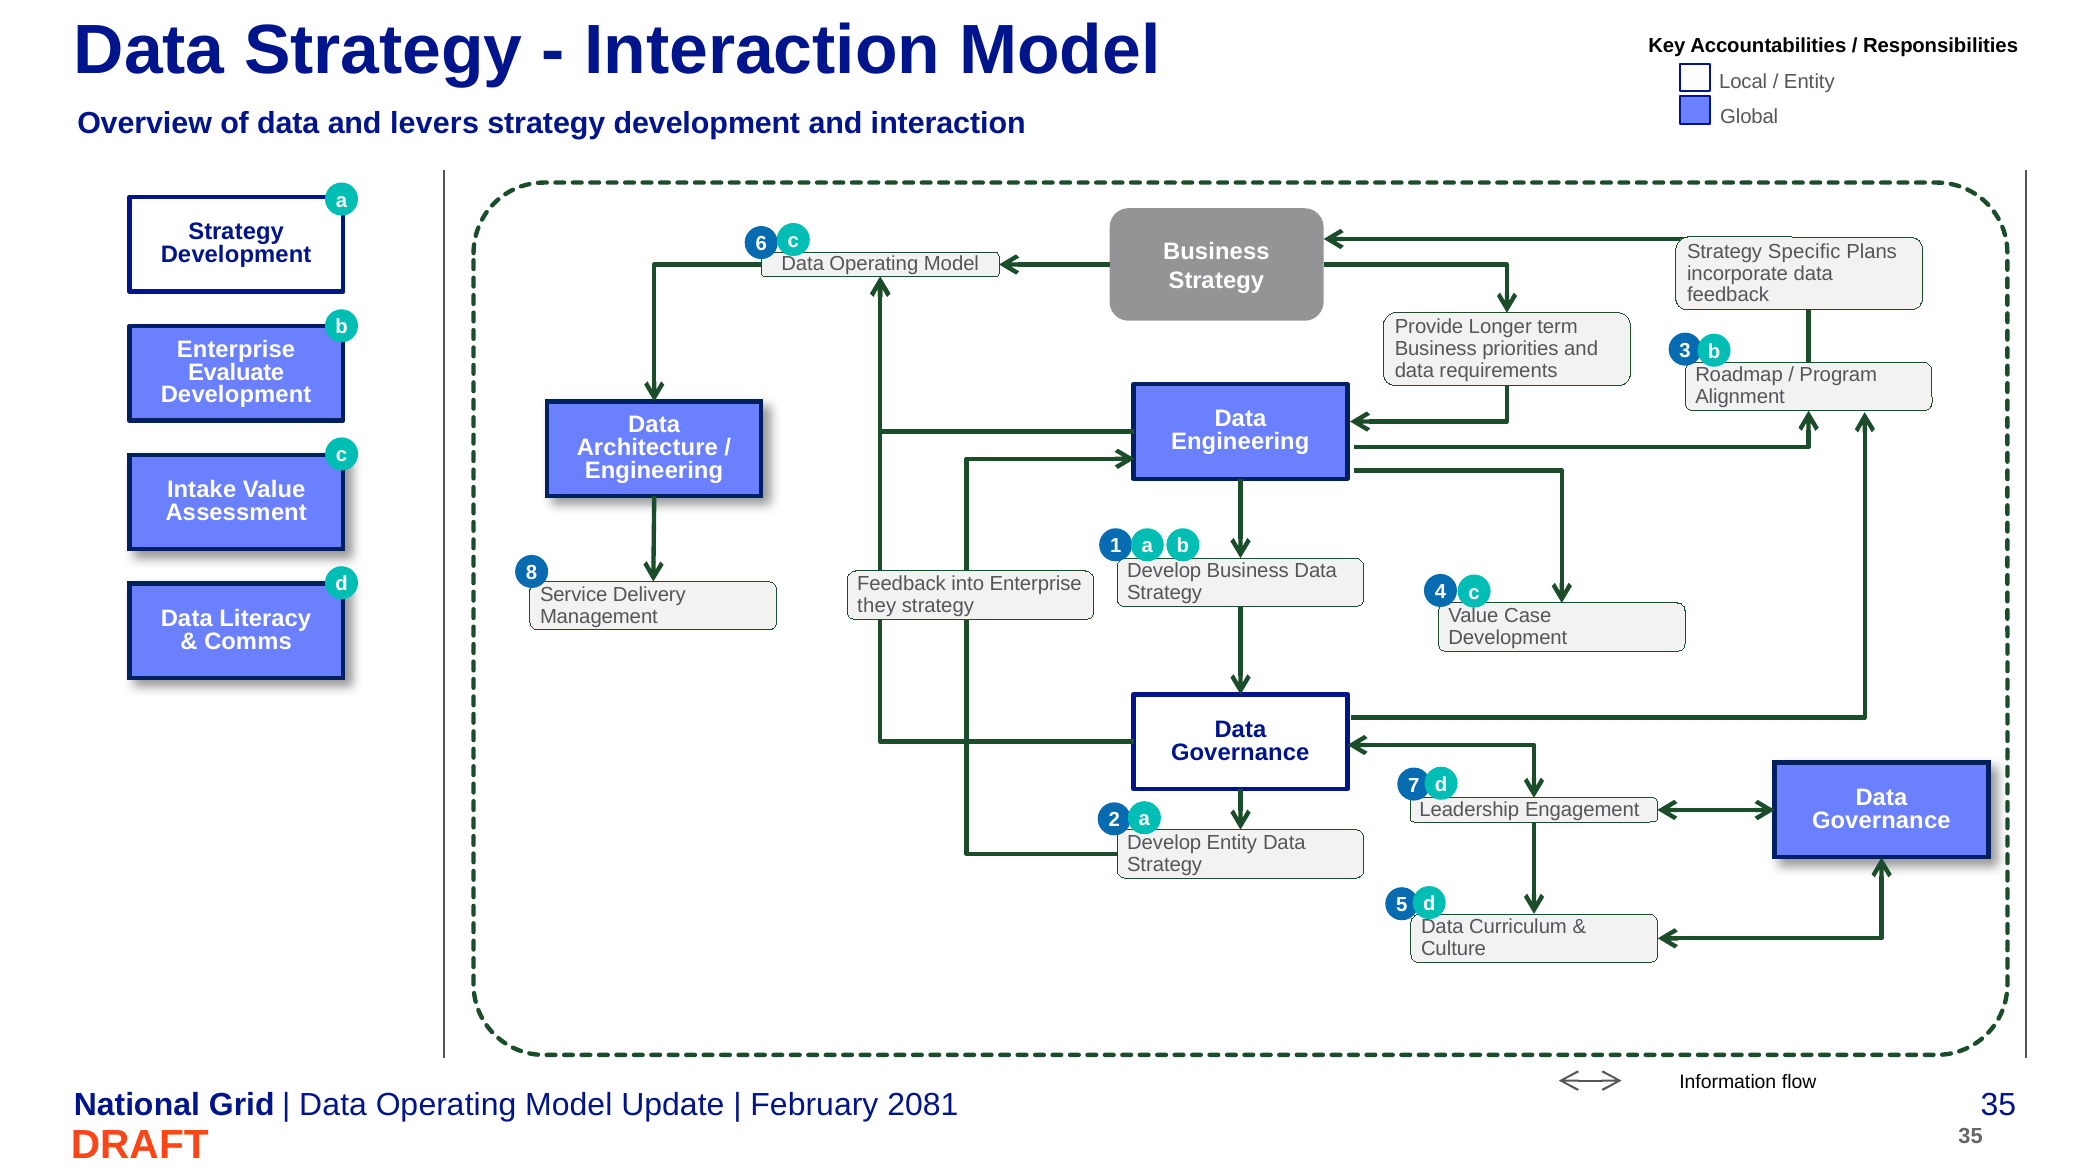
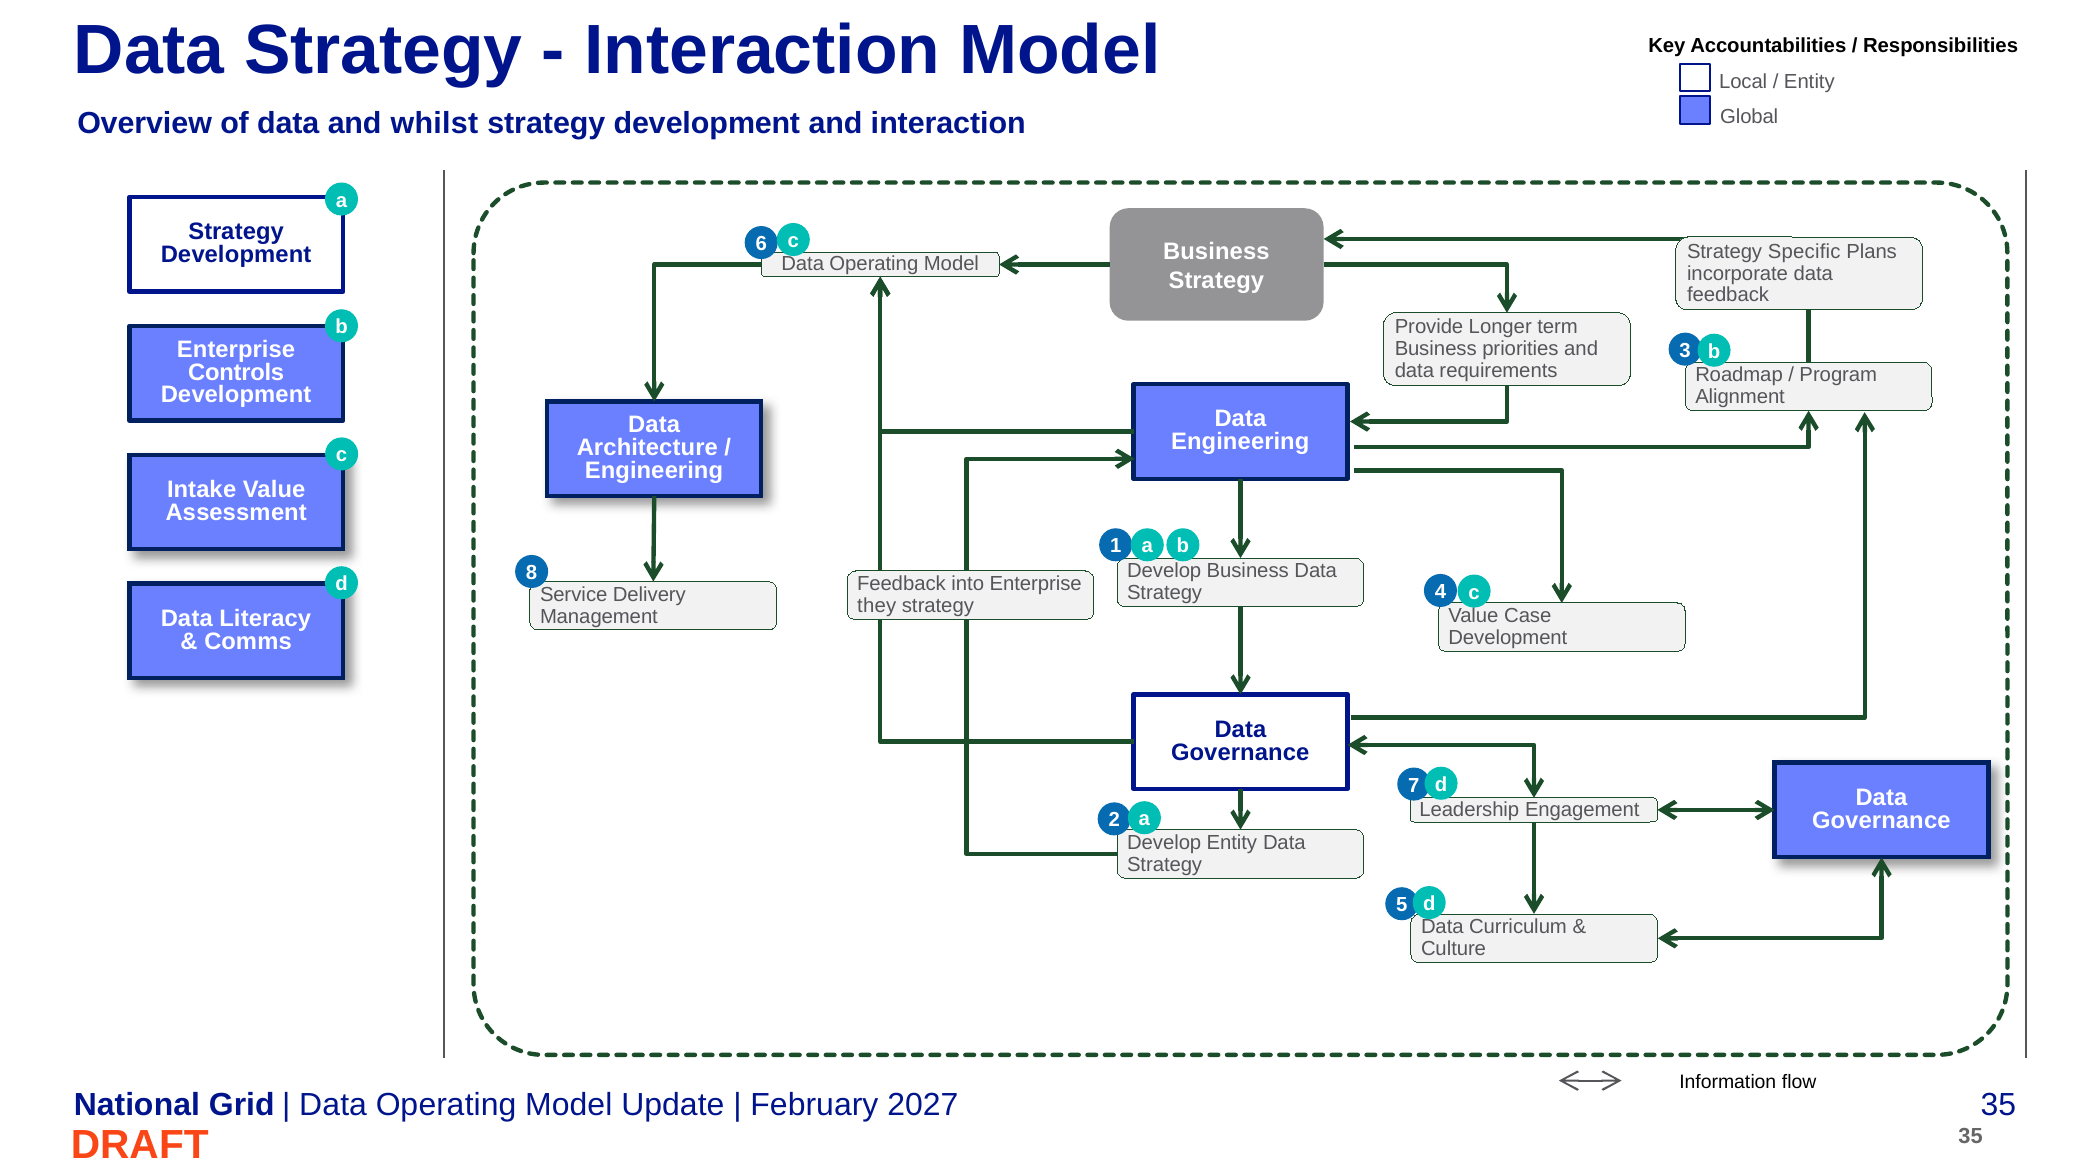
levers: levers -> whilst (434, 123)
Evaluate: Evaluate -> Controls (236, 372)
2081: 2081 -> 2027 (923, 1105)
